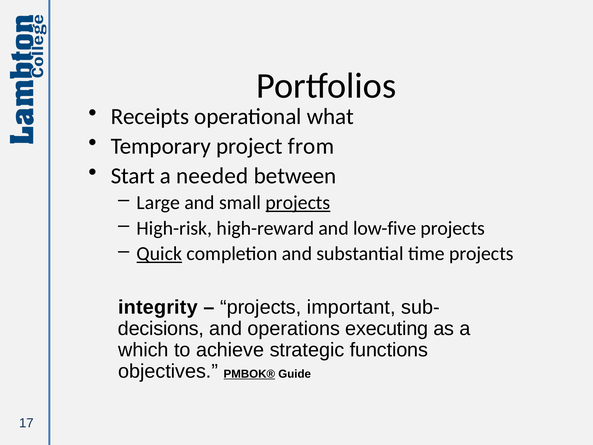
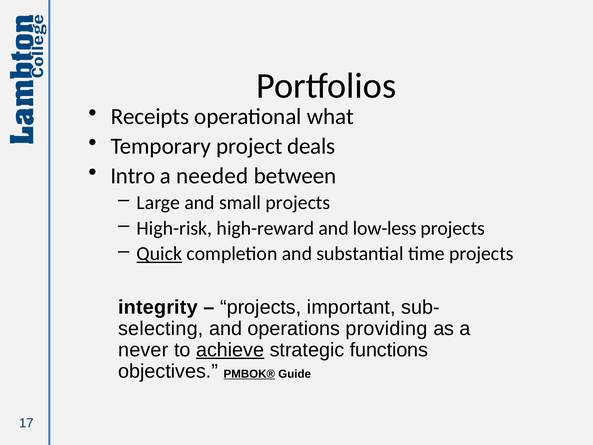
from: from -> deals (311, 146)
Start: Start -> Intro (133, 176)
projects underline: present -> none (298, 203)
low-five: low-five -> low-less (385, 228)
decisions: decisions -> selecting (161, 328)
executing: executing -> providing (387, 328)
which: which -> never (143, 350)
achieve underline: none -> present (230, 350)
